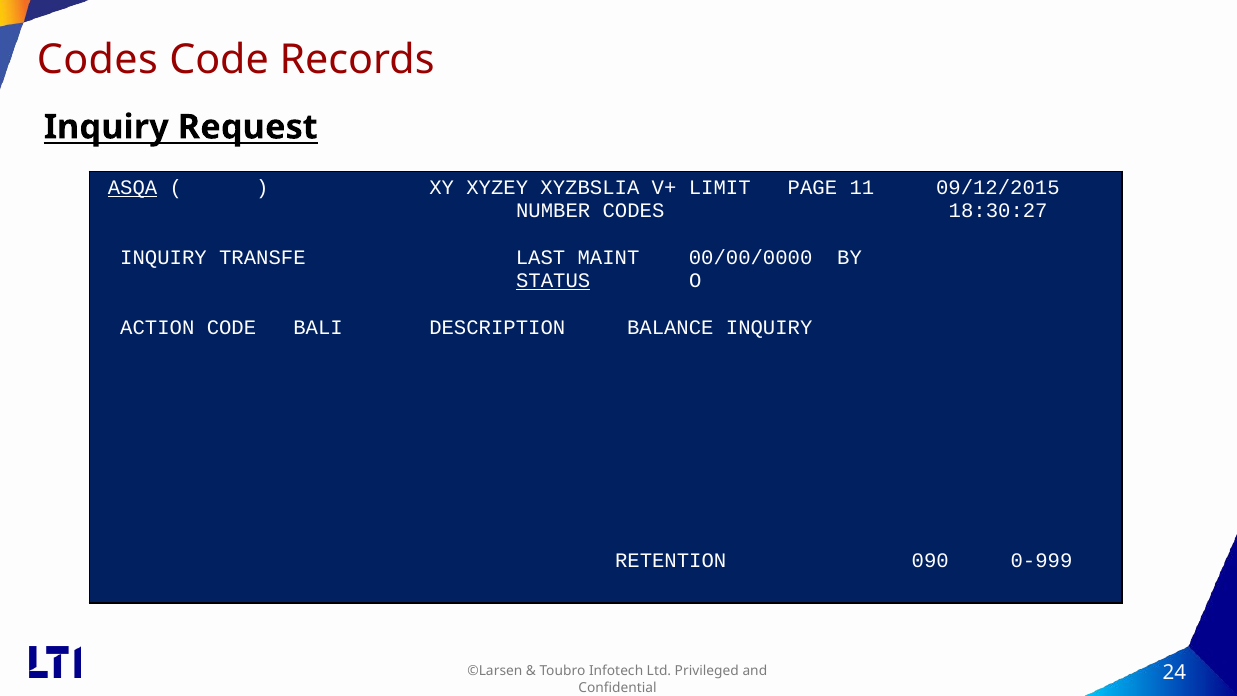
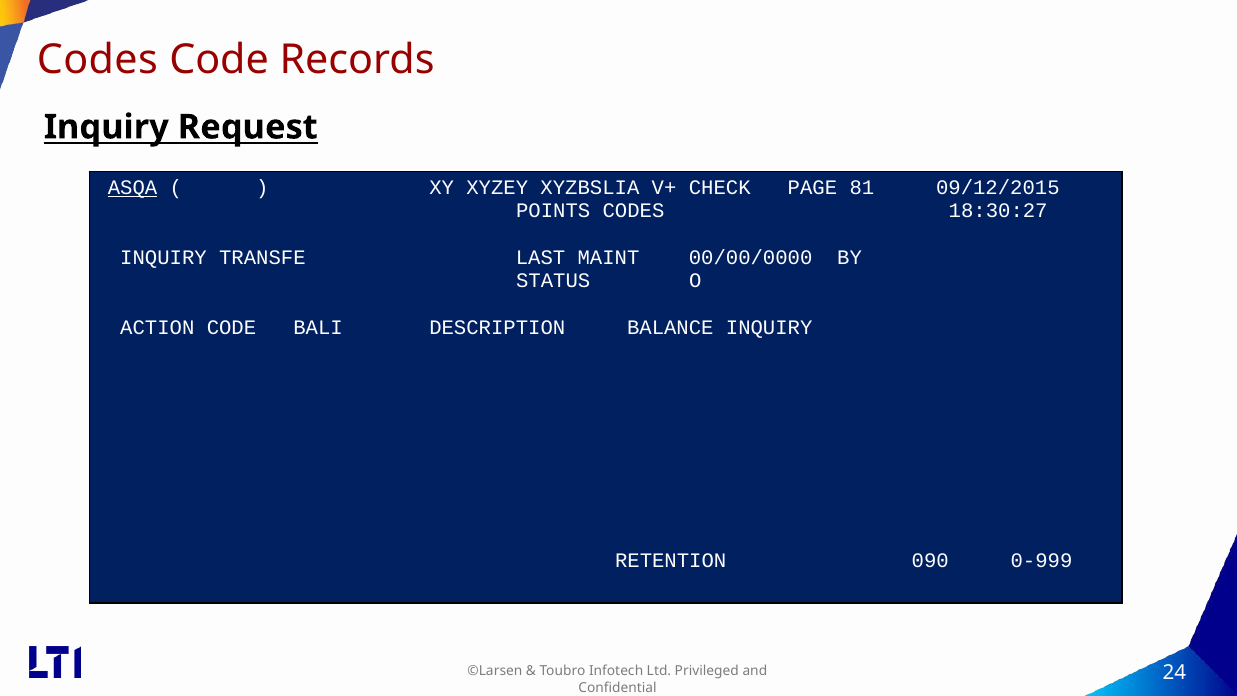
LIMIT: LIMIT -> CHECK (720, 188)
11: 11 -> 81 (862, 188)
NUMBER: NUMBER -> POINTS (553, 211)
STATUS underline: present -> none (553, 281)
